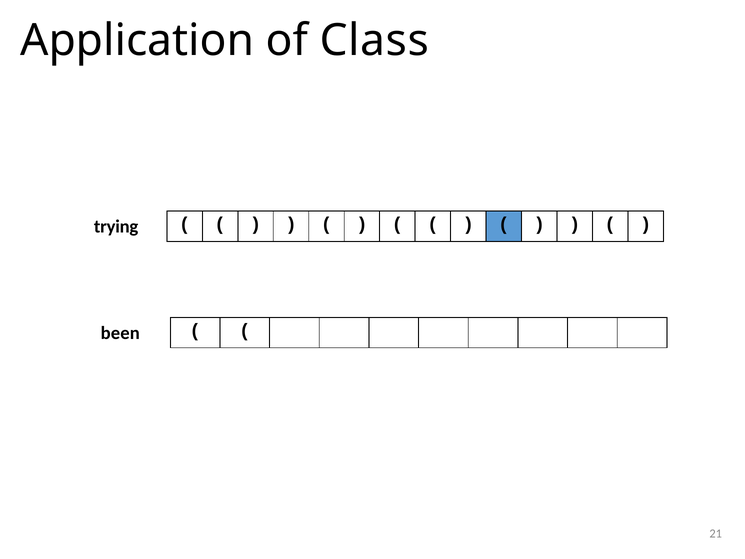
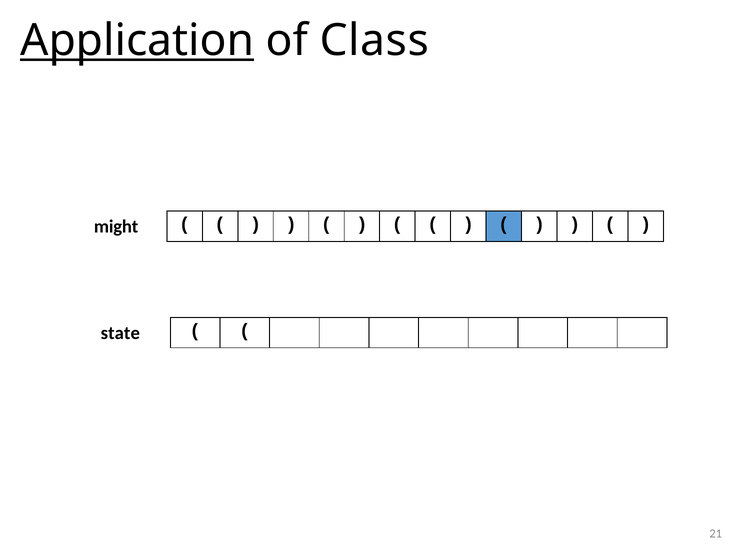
Application underline: none -> present (137, 41)
trying: trying -> might (116, 227)
been: been -> state (120, 333)
